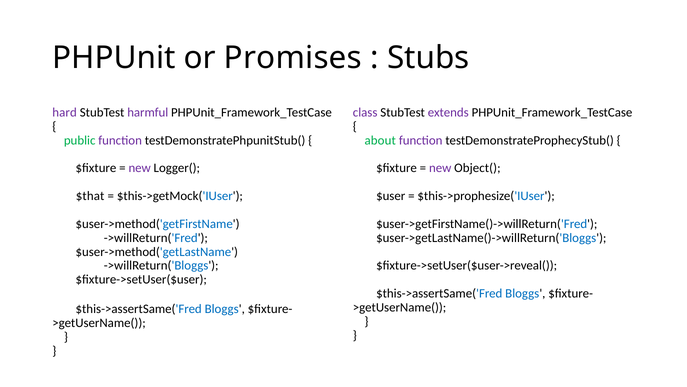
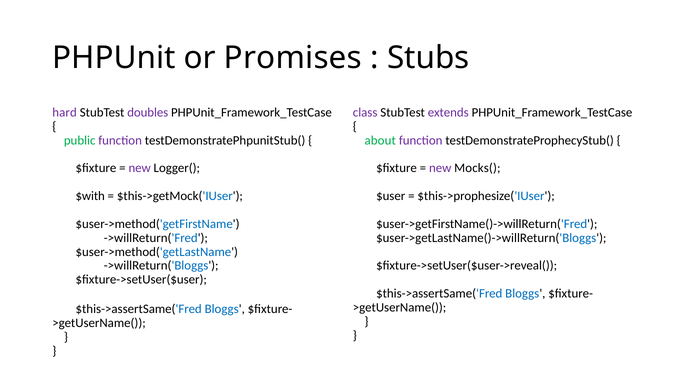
harmful: harmful -> doubles (148, 112)
Object(: Object( -> Mocks( (477, 168)
$that: $that -> $with (90, 196)
